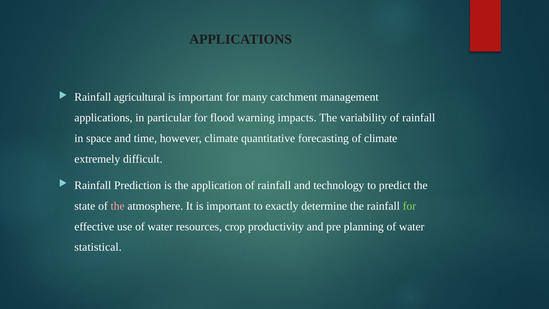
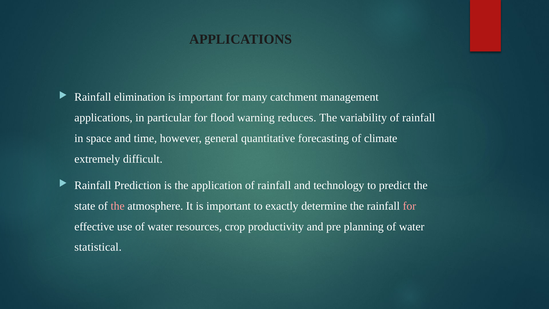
agricultural: agricultural -> elimination (140, 97)
impacts: impacts -> reduces (297, 118)
however climate: climate -> general (221, 138)
for colour: light green -> pink (409, 206)
